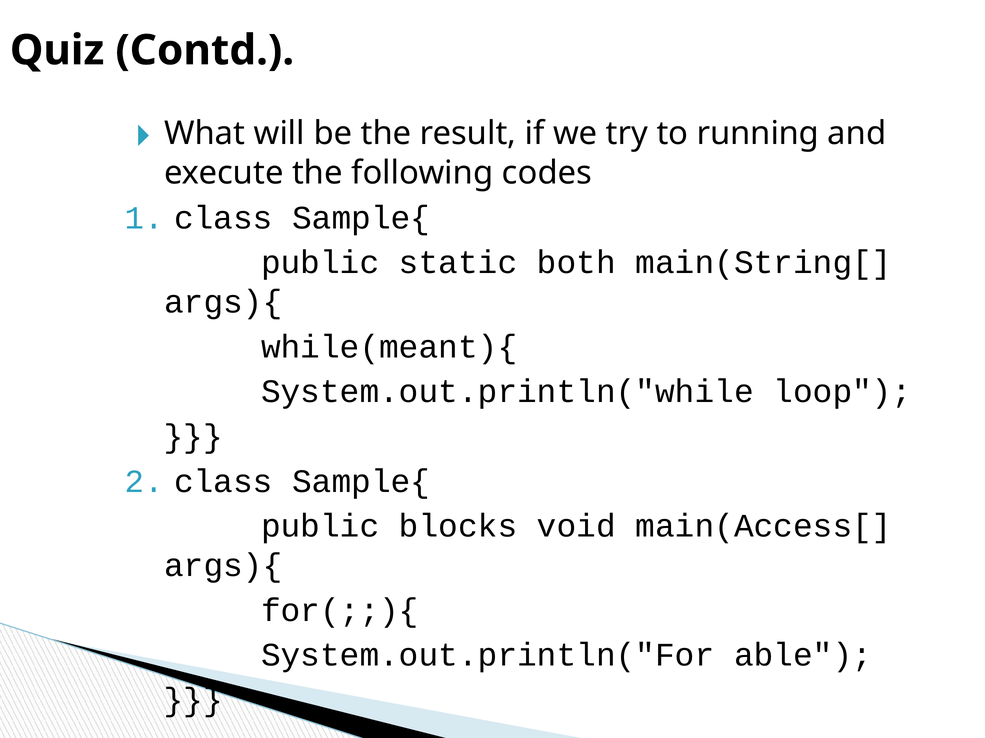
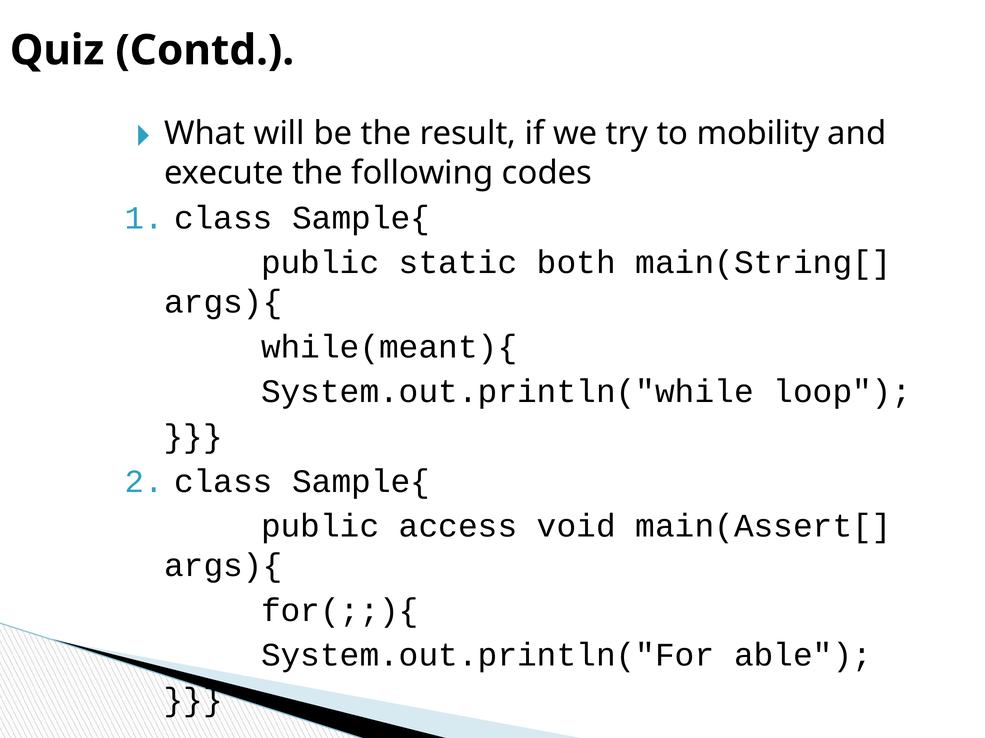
running: running -> mobility (758, 134)
blocks: blocks -> access (458, 527)
main(Access[: main(Access[ -> main(Assert[ (764, 527)
